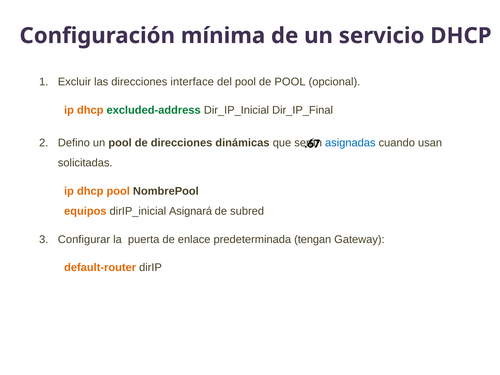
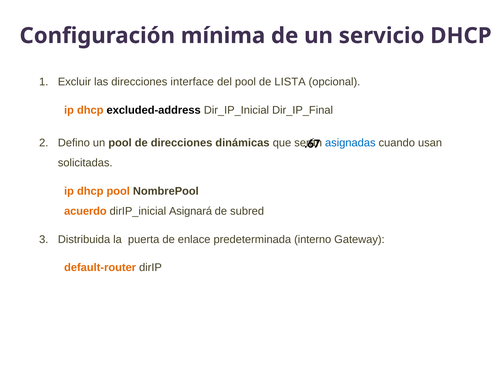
de POOL: POOL -> LISTA (290, 82)
excluded-address colour: green -> black (154, 110)
equipos: equipos -> acuerdo (85, 211)
Configurar: Configurar -> Distribuida (84, 239)
tengan: tengan -> interno (313, 239)
